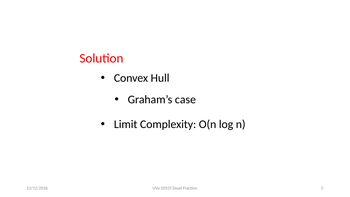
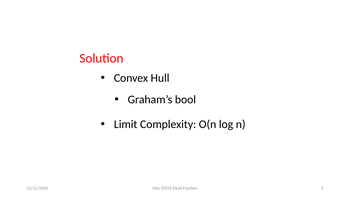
case: case -> bool (185, 100)
